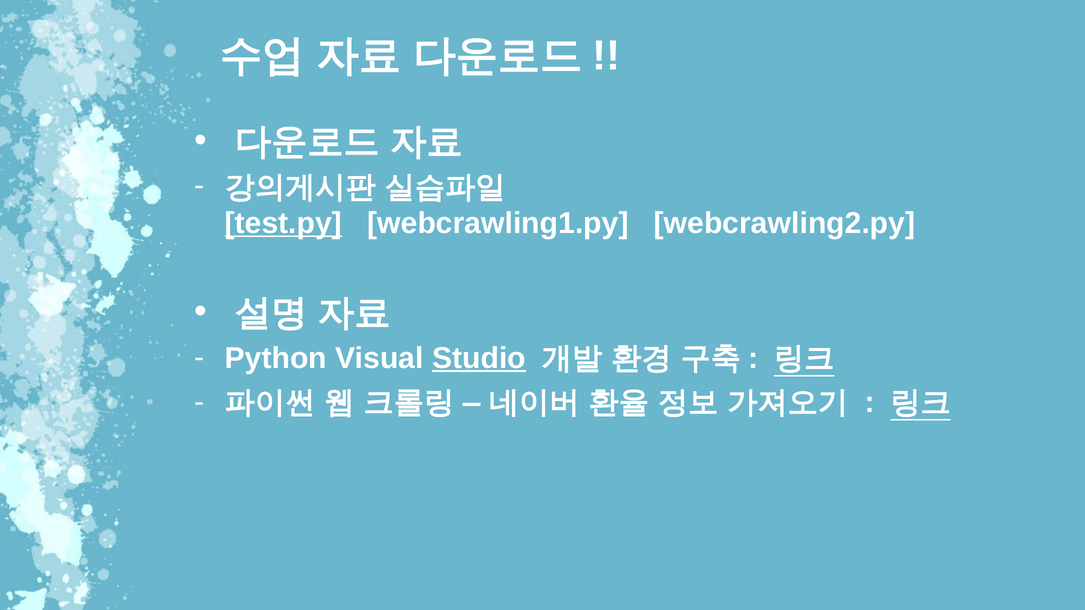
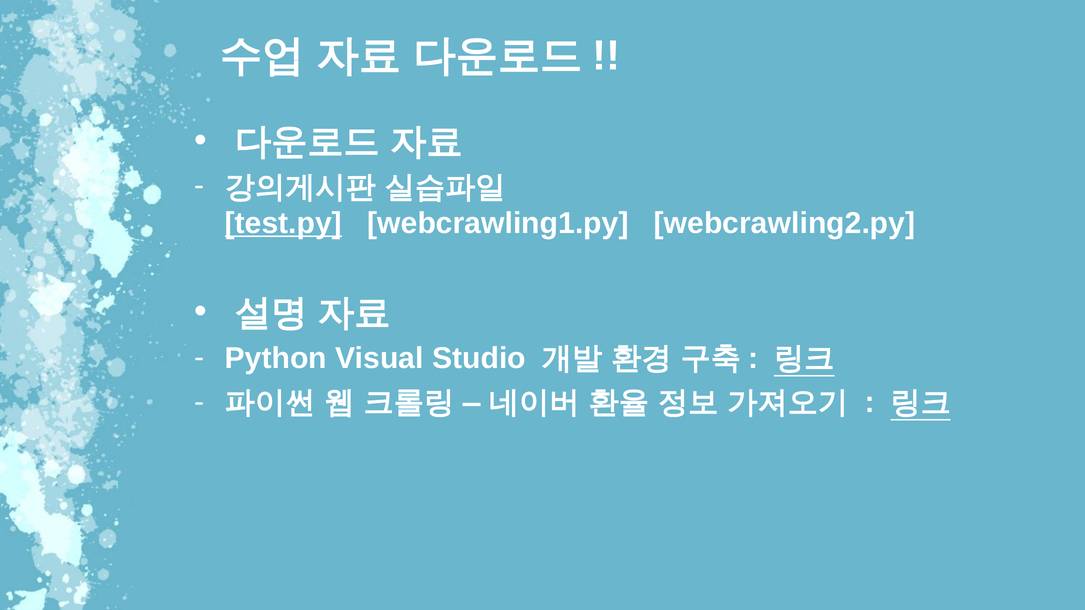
Studio underline: present -> none (479, 358)
